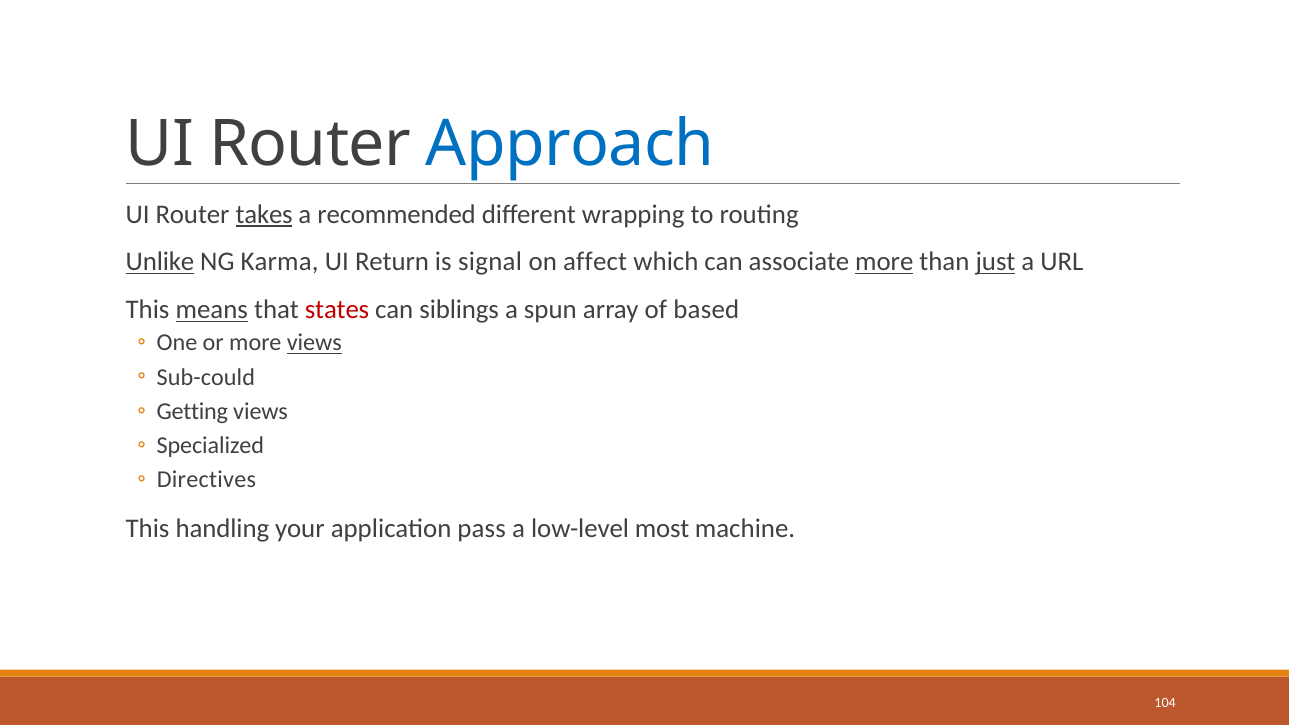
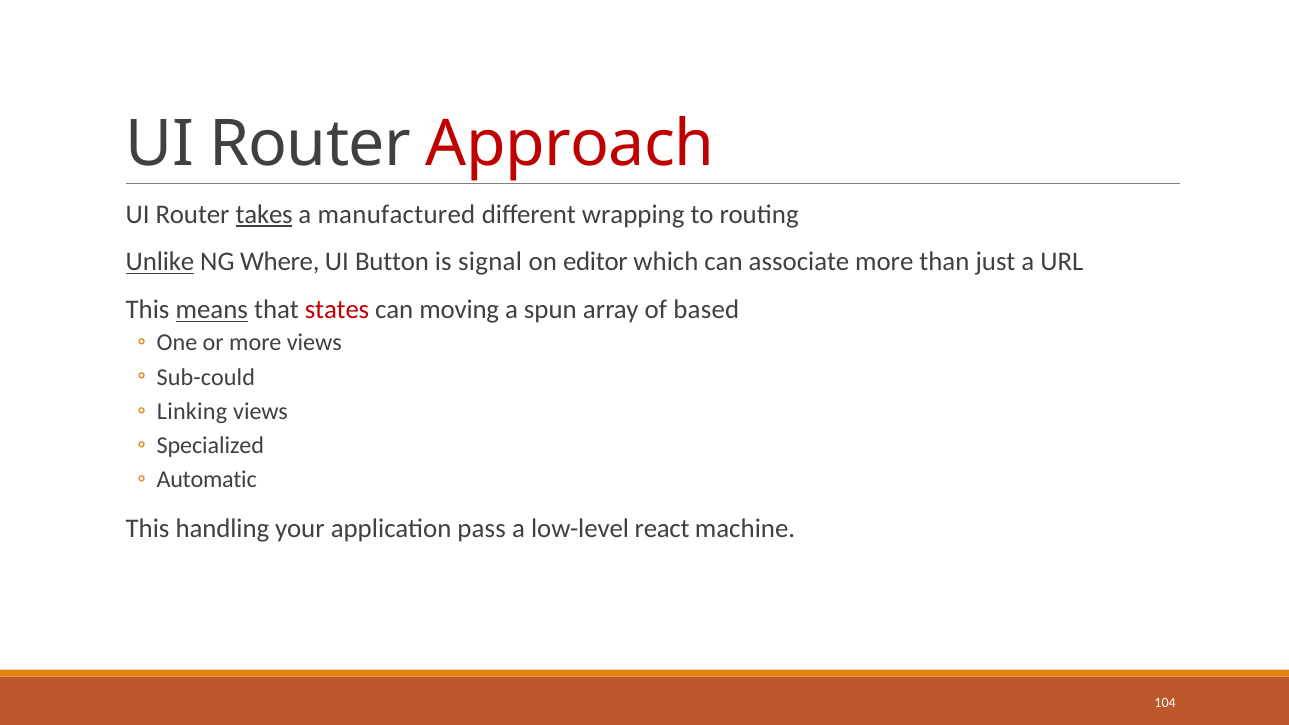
Approach colour: blue -> red (570, 144)
recommended: recommended -> manufactured (396, 214)
Karma: Karma -> Where (280, 262)
Return: Return -> Button (392, 262)
affect: affect -> editor (595, 262)
more underline: present -> none (884, 262)
just underline: present -> none (996, 262)
siblings: siblings -> moving (459, 310)
views underline: present -> none (314, 343)
Getting: Getting -> Linking (192, 411)
Directives: Directives -> Automatic (207, 480)
most: most -> react (662, 529)
